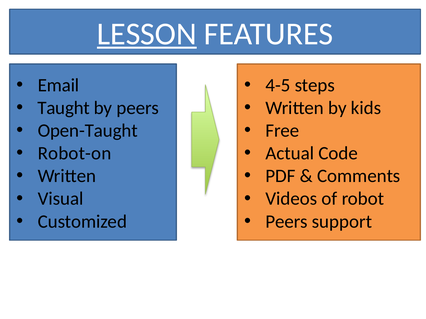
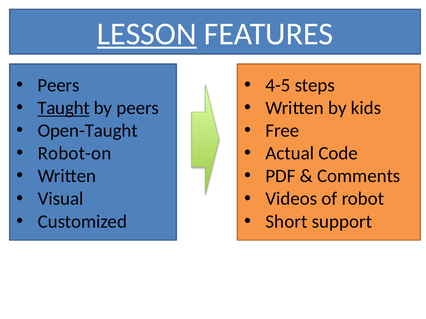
Email: Email -> Peers (59, 85)
Taught underline: none -> present (64, 108)
Peers: Peers -> Short (286, 222)
